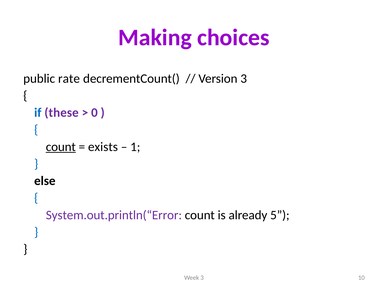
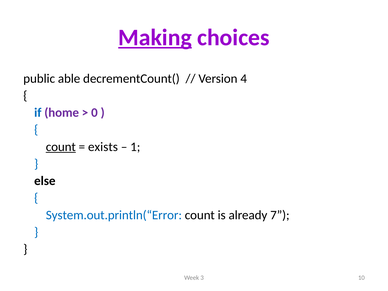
Making underline: none -> present (155, 38)
rate: rate -> able (69, 79)
Version 3: 3 -> 4 (244, 79)
these: these -> home (62, 113)
System.out.println(“Error colour: purple -> blue (114, 215)
5: 5 -> 7 (280, 215)
